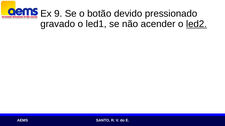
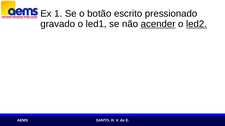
9: 9 -> 1 (58, 14)
devido: devido -> escrito (128, 14)
acender underline: none -> present (158, 24)
